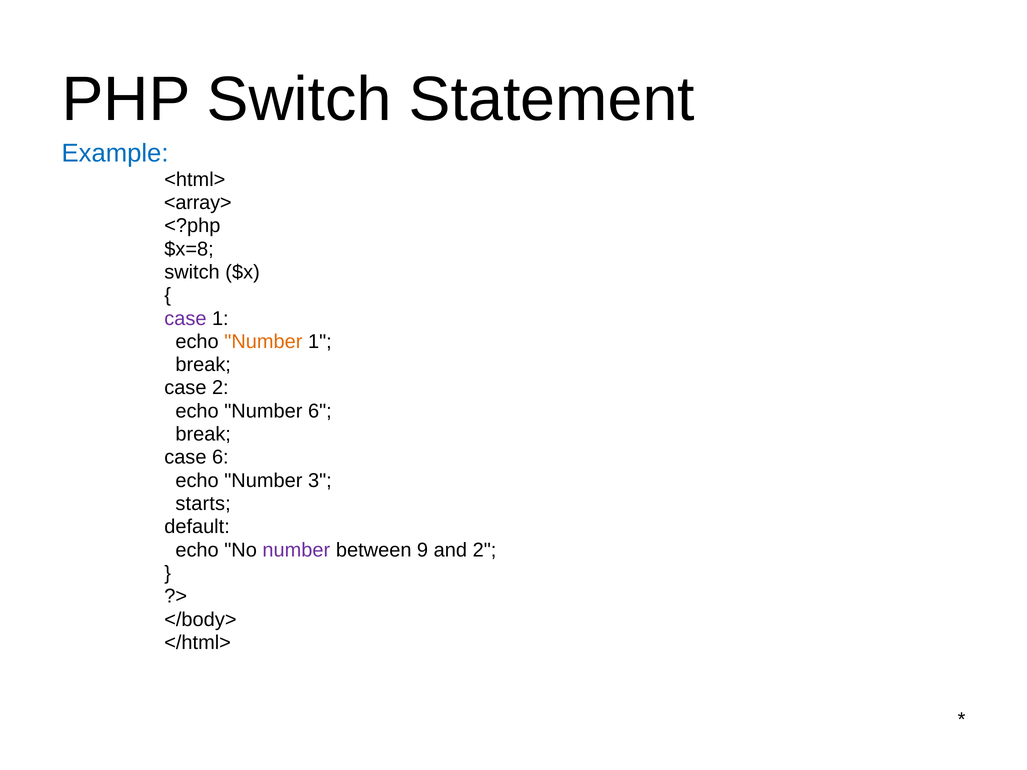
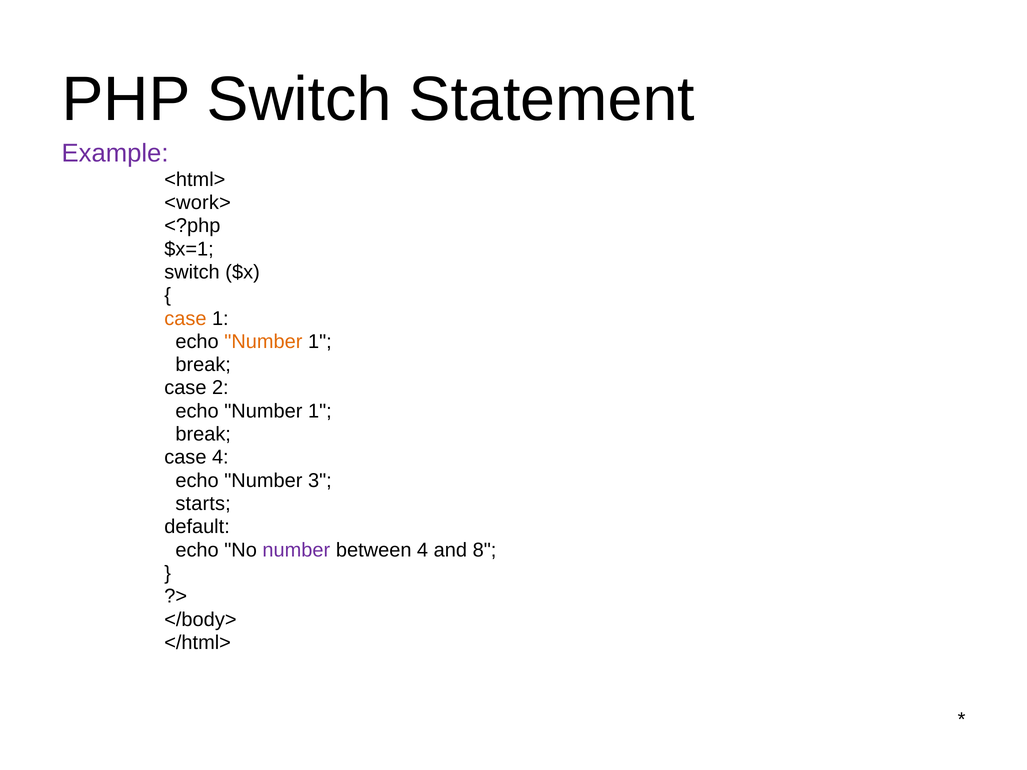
Example colour: blue -> purple (115, 153)
<array>: <array> -> <work> (198, 203)
$x=8: $x=8 -> $x=1 (189, 249)
case colour: purple -> orange (185, 319)
6: 6 -> 1 (320, 411)
case 6: 6 -> 4 (220, 458)
between 9: 9 -> 4 (423, 550)
and 2: 2 -> 8 (485, 550)
